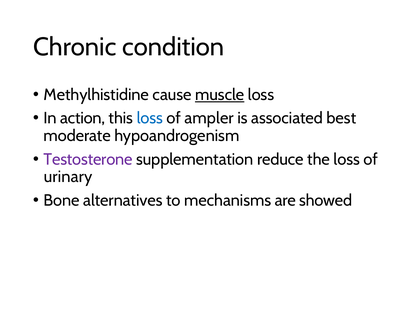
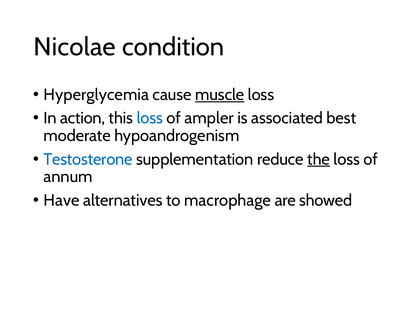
Chronic: Chronic -> Nicolae (75, 47)
Methylhistidine: Methylhistidine -> Hyperglycemia (96, 95)
Testosterone colour: purple -> blue (88, 159)
the underline: none -> present (319, 159)
urinary: urinary -> annum (68, 177)
Bone: Bone -> Have (62, 200)
mechanisms: mechanisms -> macrophage (228, 200)
